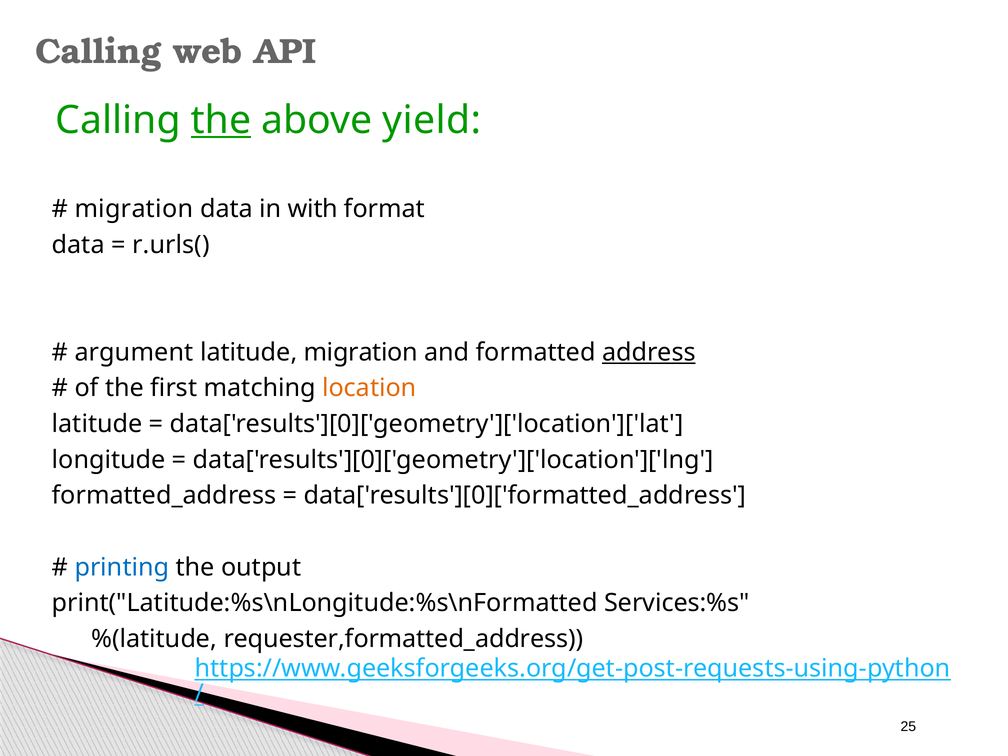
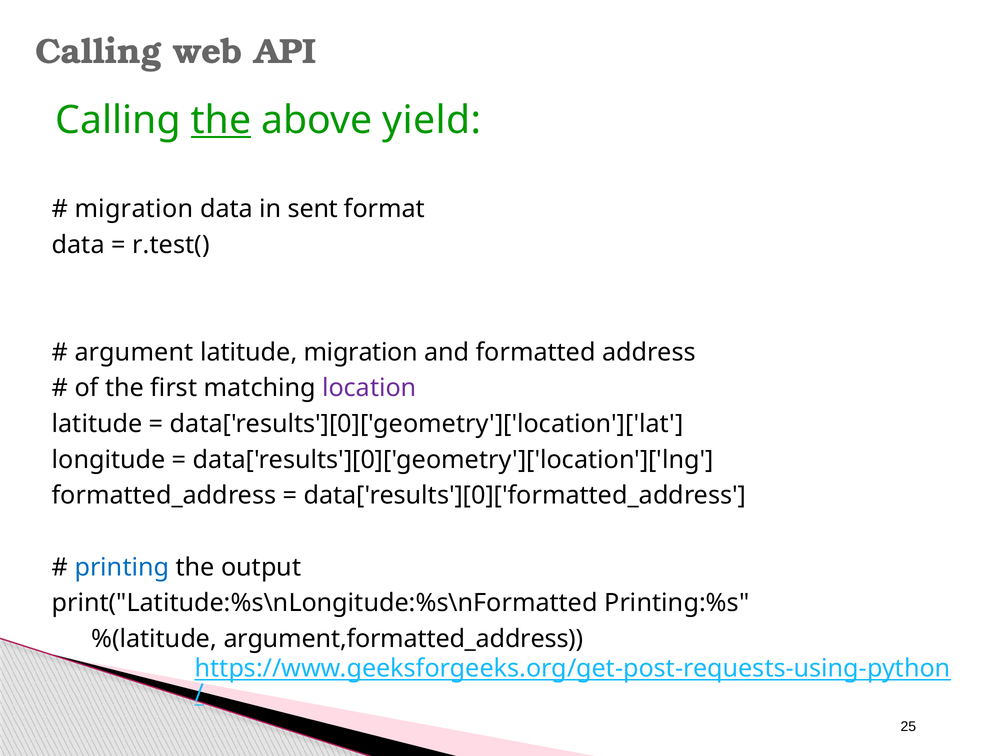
with: with -> sent (313, 209)
r.urls(: r.urls( -> r.test( (171, 245)
address underline: present -> none (649, 352)
location colour: orange -> purple (369, 388)
Services:%s: Services:%s -> Printing:%s (677, 603)
requester,formatted_address: requester,formatted_address -> argument,formatted_address (403, 639)
